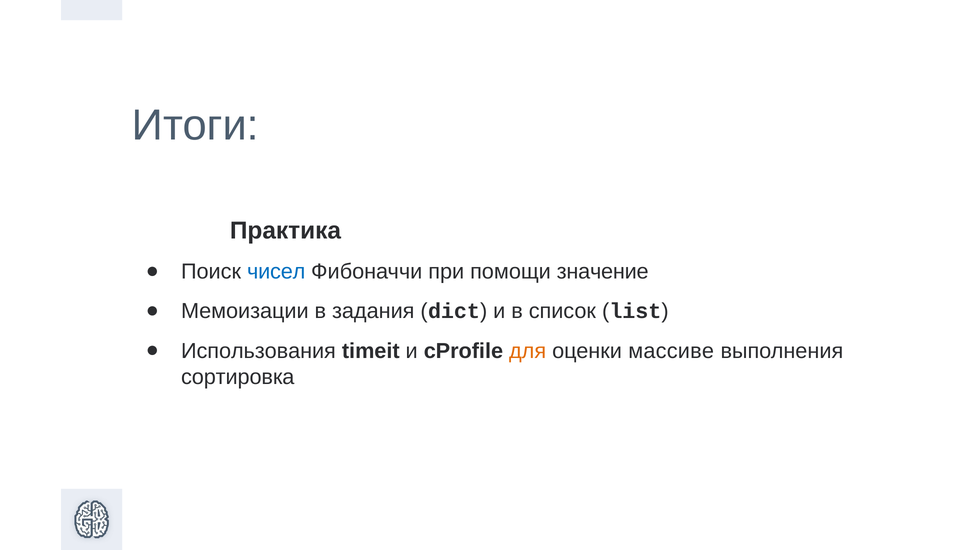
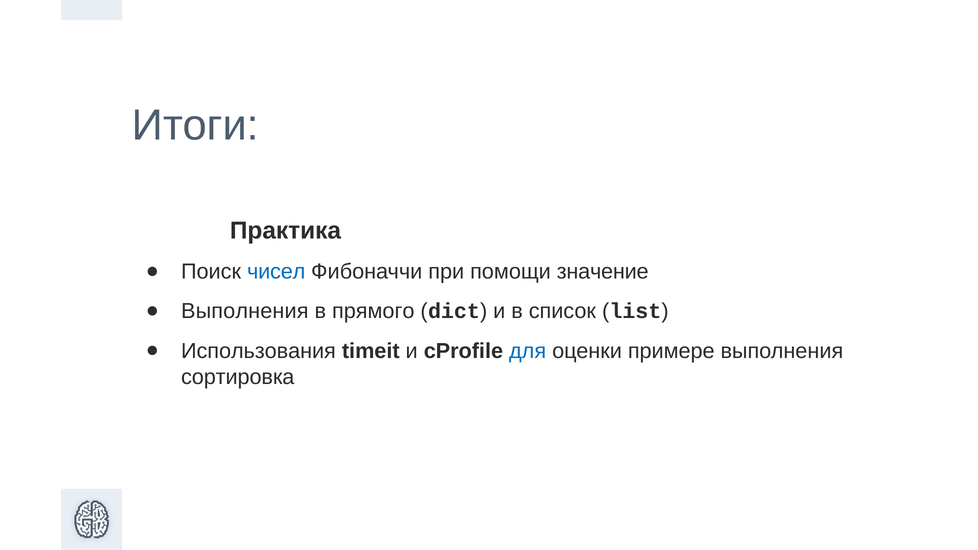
Мемоизации: Мемоизации -> Выполнения (245, 311)
задания: задания -> прямого (373, 311)
для colour: orange -> blue (528, 351)
массиве: массиве -> примере (671, 351)
